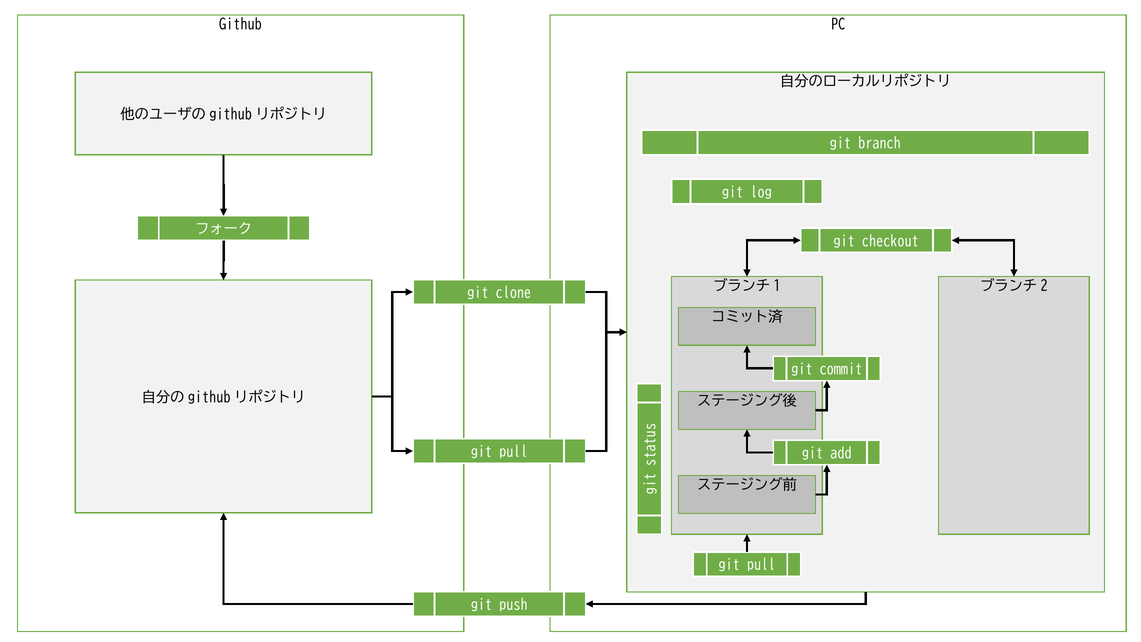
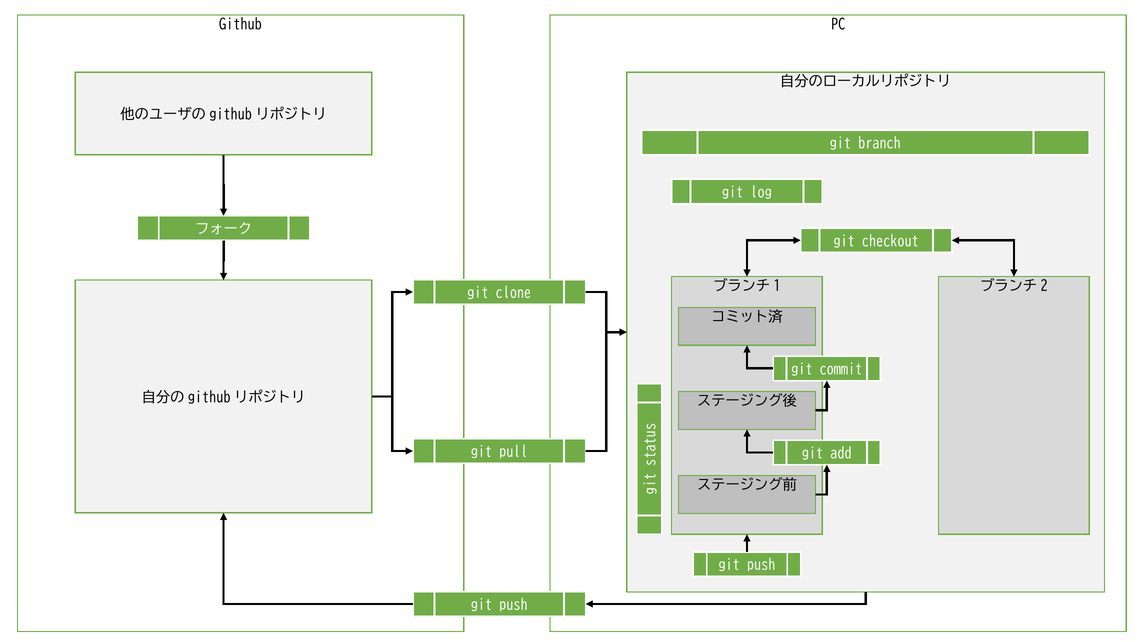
pull: pull -> push (761, 565)
